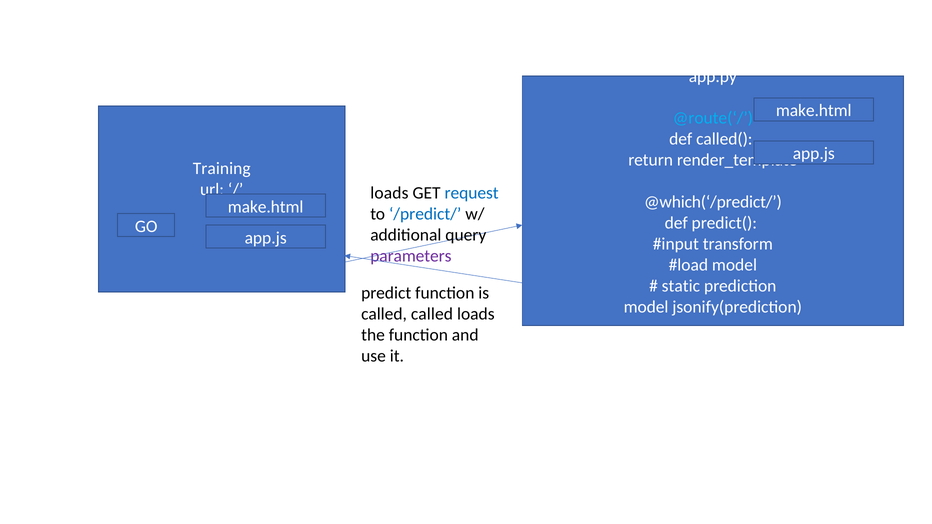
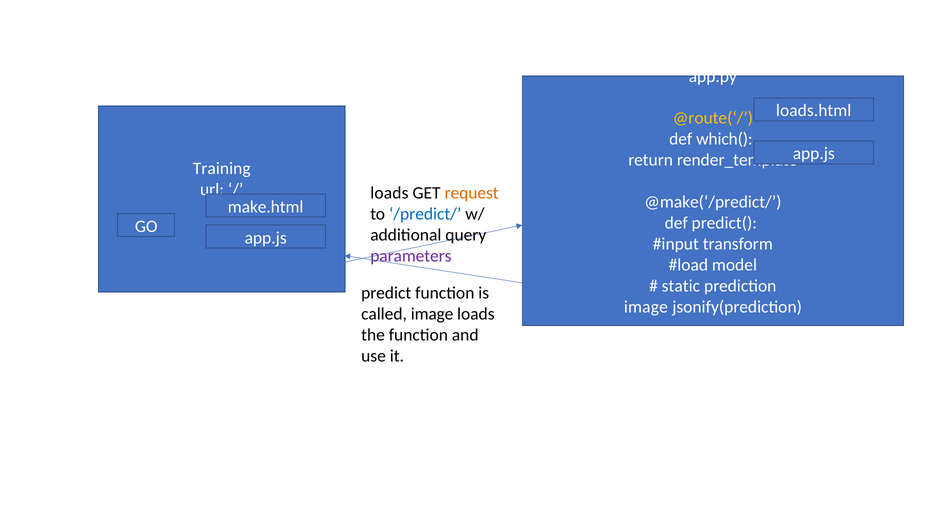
make.html: make.html -> loads.html (814, 111)
@route(‘/ colour: light blue -> yellow (713, 118)
called(: called( -> which( (724, 139)
request colour: blue -> orange (472, 193)
@which(‘/predict/: @which(‘/predict/ -> @make(‘/predict/ (713, 202)
model: model -> image (646, 307)
called called: called -> image (432, 314)
